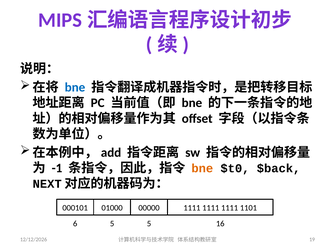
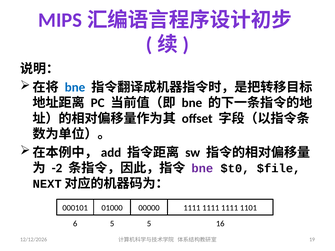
-1: -1 -> -2 (57, 168)
bne colour: orange -> purple (202, 169)
$back: $back -> $file (279, 169)
